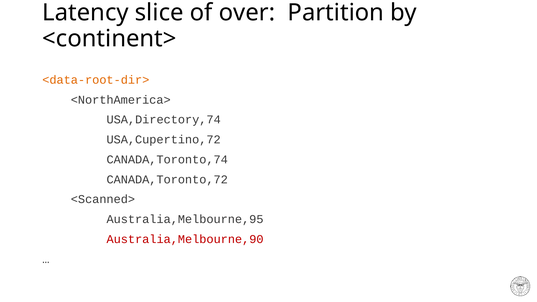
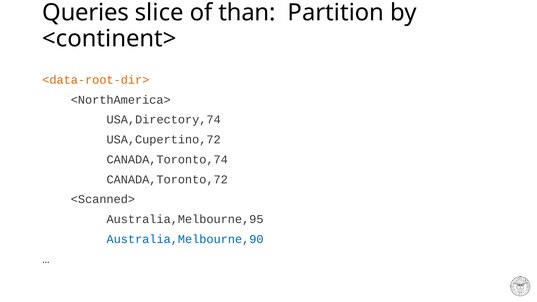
Latency: Latency -> Queries (86, 13)
over: over -> than (247, 13)
Australia,Melbourne,90 colour: red -> blue (185, 239)
